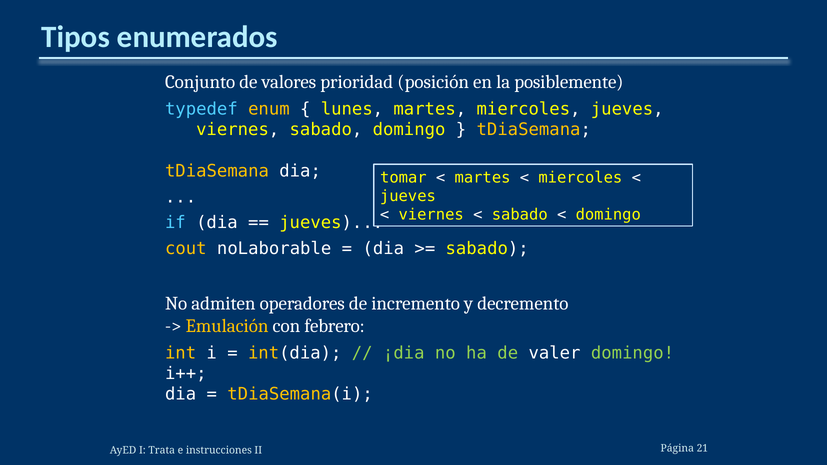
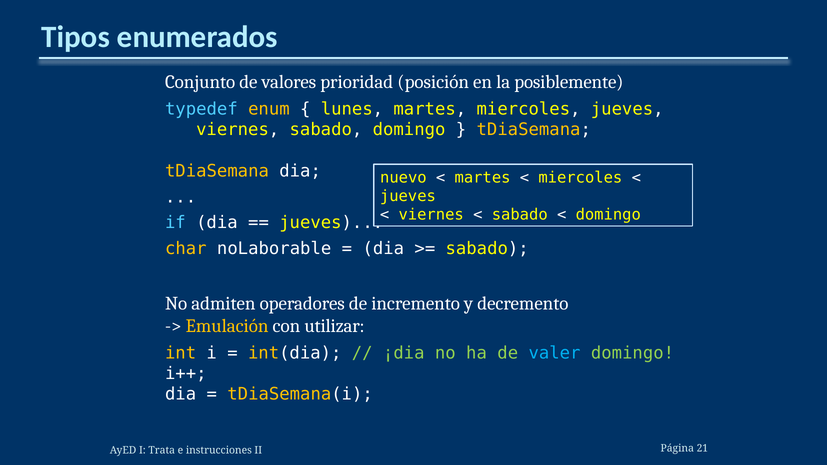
tomar: tomar -> nuevo (403, 178)
cout: cout -> char (186, 249)
febrero: febrero -> utilizar (335, 326)
valer colour: white -> light blue (555, 353)
